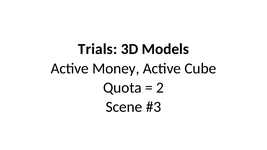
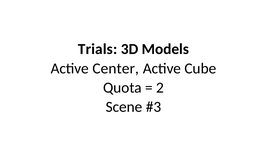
Money: Money -> Center (116, 68)
